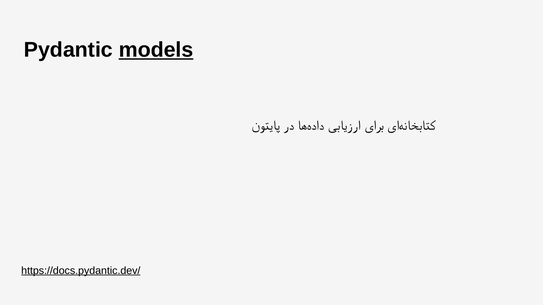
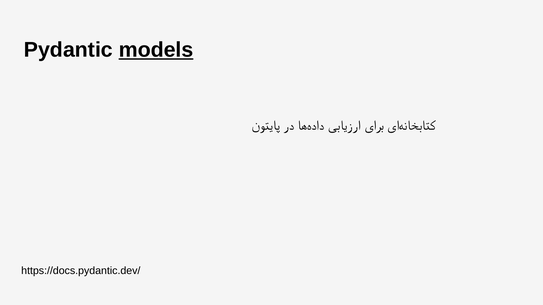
https://docs.pydantic.dev/ underline: present -> none (81, 271)
